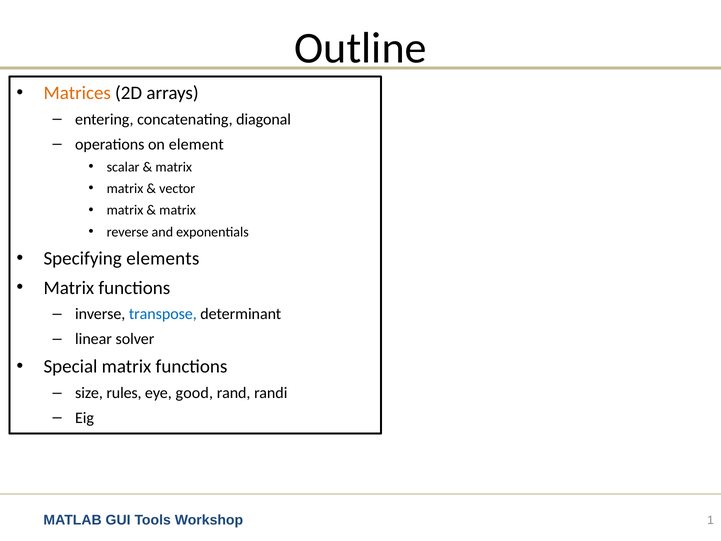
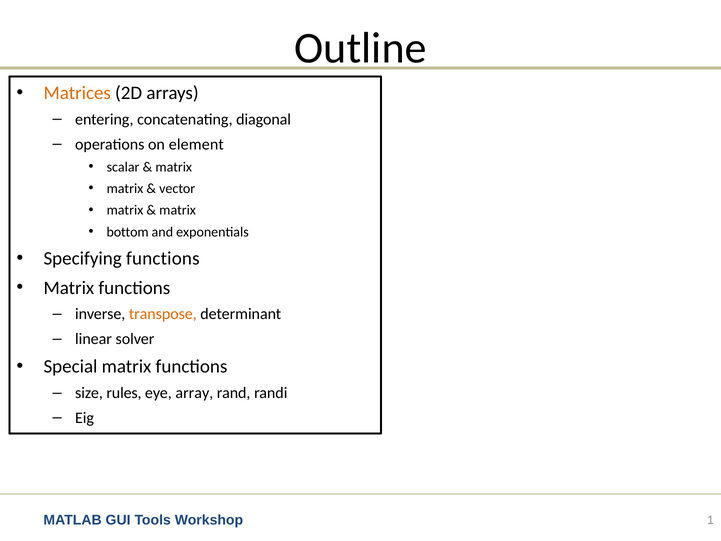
reverse: reverse -> bottom (128, 232)
Specifying elements: elements -> functions (163, 258)
transpose colour: blue -> orange (163, 314)
good: good -> array (194, 393)
